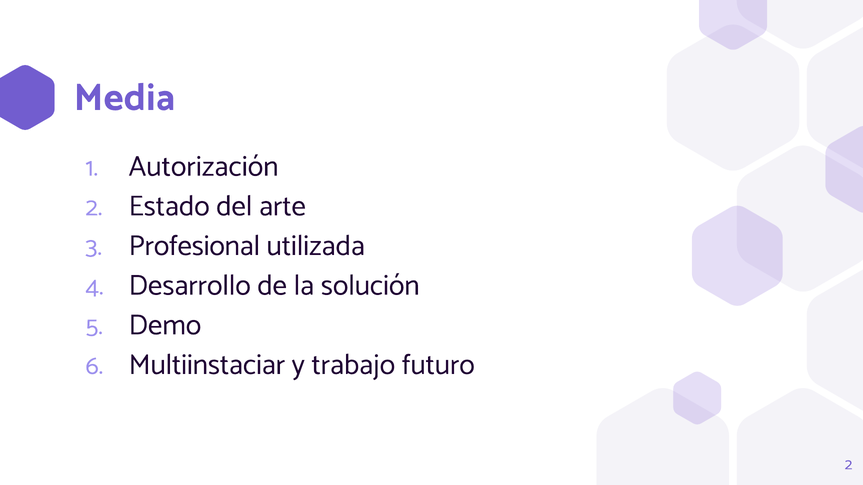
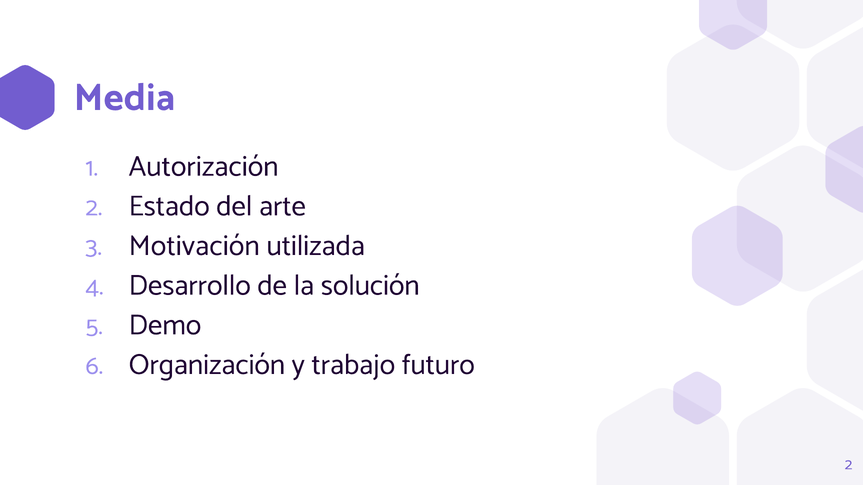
Profesional: Profesional -> Motivación (194, 246)
Multiinstaciar: Multiinstaciar -> Organización (207, 365)
